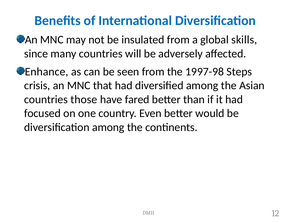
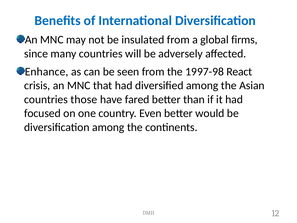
skills: skills -> firms (244, 40)
Steps: Steps -> React (239, 72)
